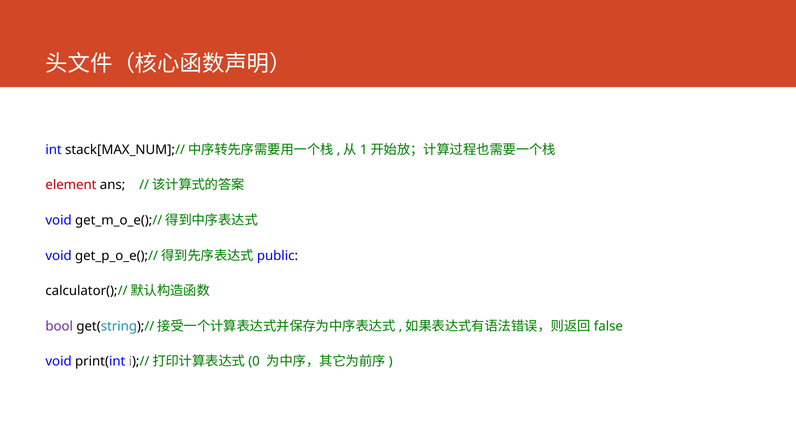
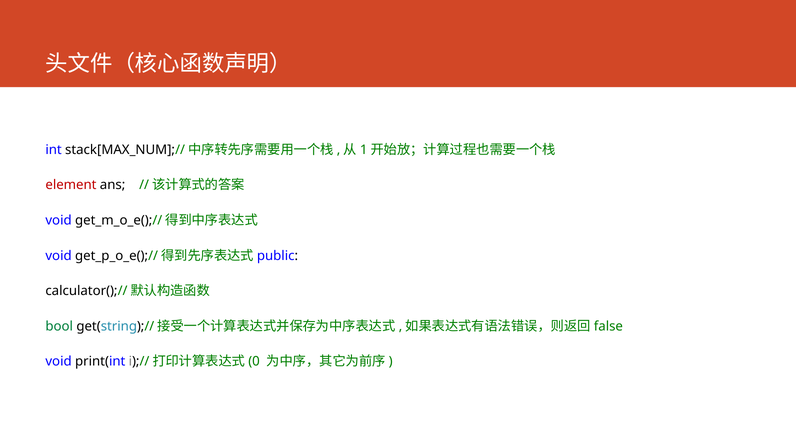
bool colour: purple -> green (59, 326)
